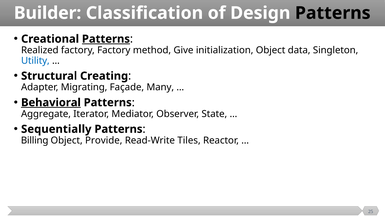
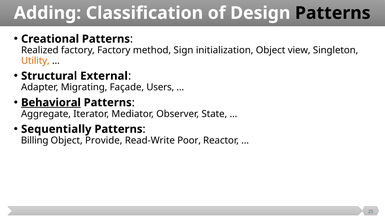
Builder: Builder -> Adding (48, 13)
Patterns underline: present -> none (106, 39)
Give: Give -> Sign (183, 50)
data: data -> view (299, 50)
Utility colour: blue -> orange (35, 61)
Creating: Creating -> External (104, 76)
Many: Many -> Users (160, 87)
Tiles: Tiles -> Poor (189, 140)
